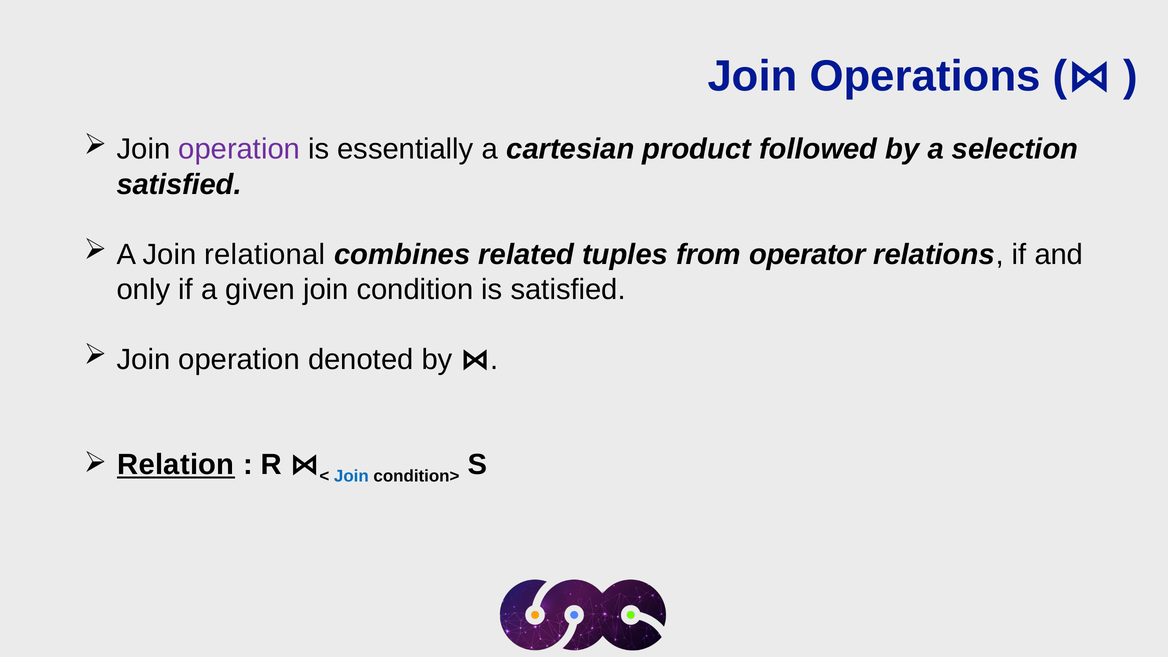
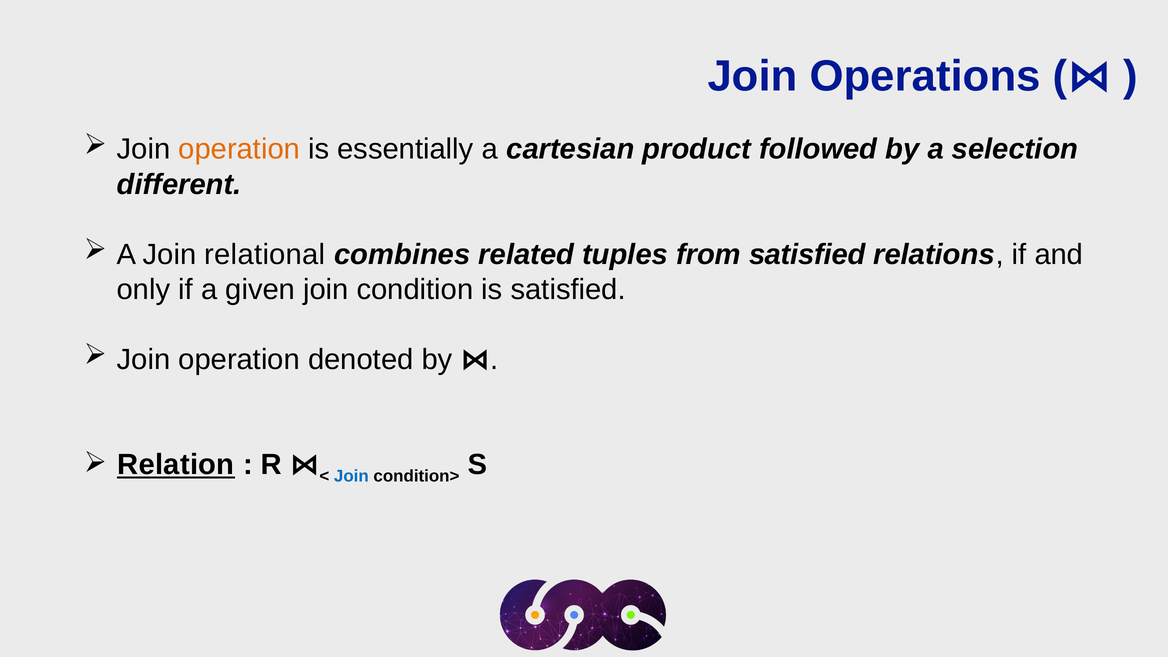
operation colour: purple -> orange (239, 149)
satisfied: satisfied -> different (179, 184)
from operator: operator -> satisfied (807, 254)
